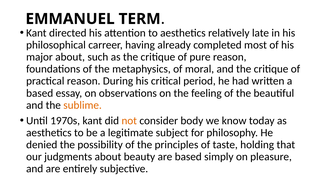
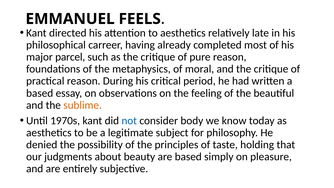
TERM: TERM -> FEELS (140, 19)
major about: about -> parcel (70, 57)
not colour: orange -> blue (129, 121)
